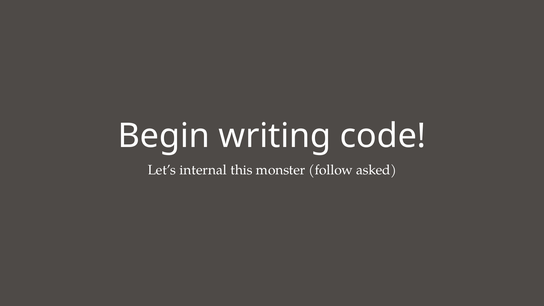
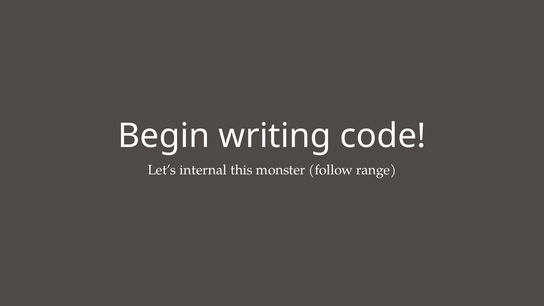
asked: asked -> range (376, 170)
